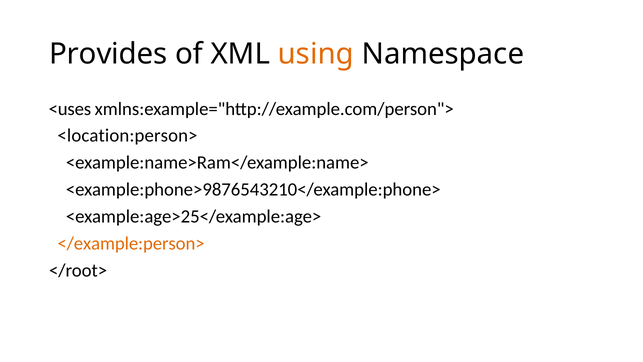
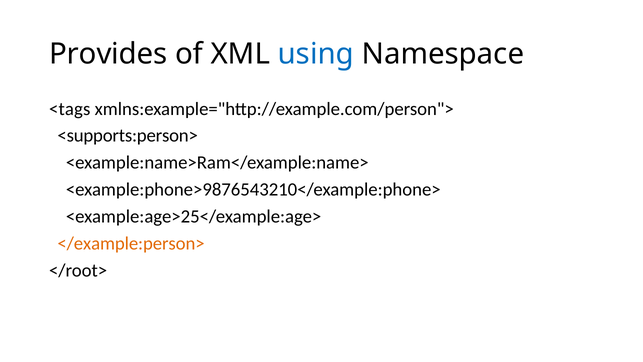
using colour: orange -> blue (316, 54)
<uses: <uses -> <tags (70, 109)
<location:person>: <location:person> -> <supports:person> (128, 136)
